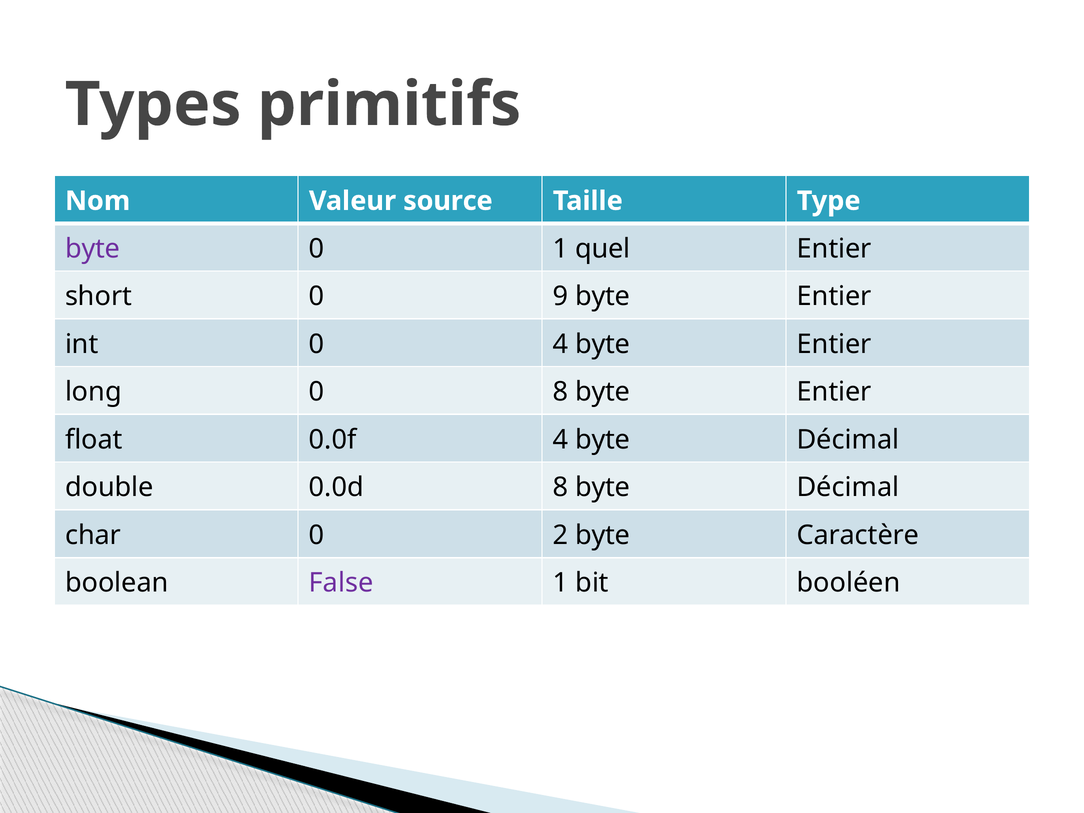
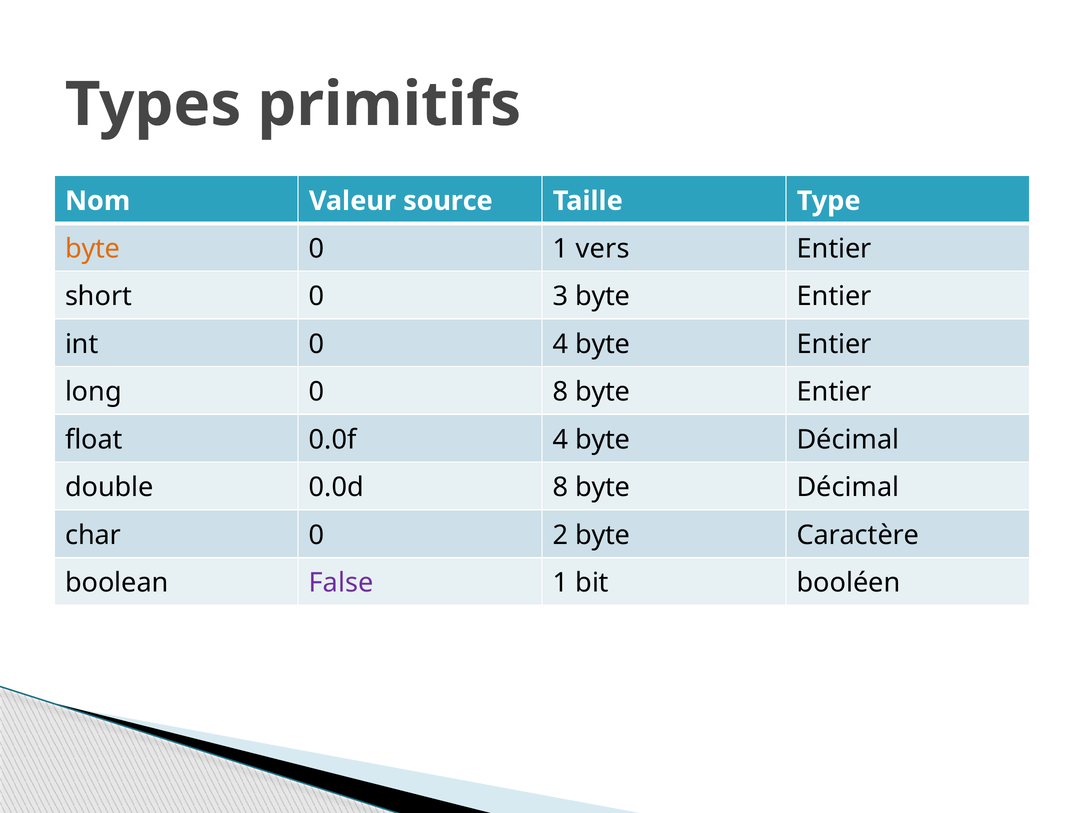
byte colour: purple -> orange (93, 249)
quel: quel -> vers (603, 249)
9: 9 -> 3 (561, 296)
